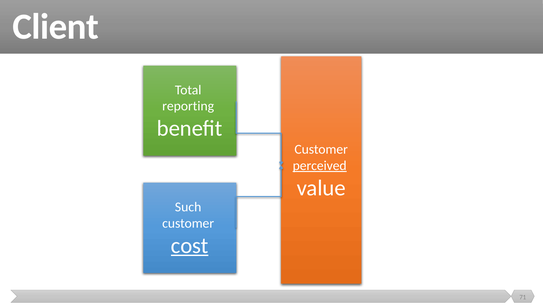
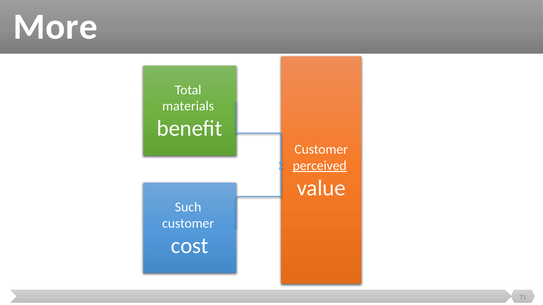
Client: Client -> More (55, 27)
reporting: reporting -> materials (188, 106)
cost underline: present -> none (190, 246)
